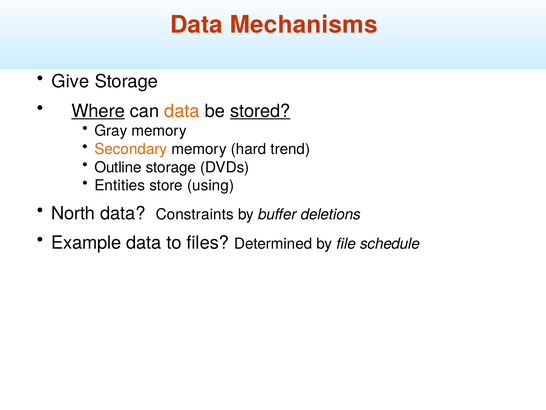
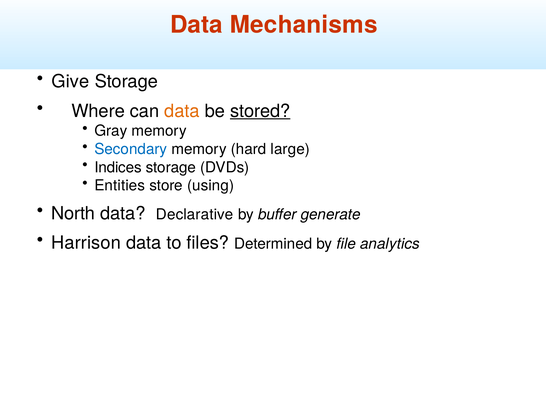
Where underline: present -> none (98, 111)
Secondary colour: orange -> blue (131, 149)
trend: trend -> large (290, 149)
Outline: Outline -> Indices (118, 167)
Constraints: Constraints -> Declarative (195, 214)
deletions: deletions -> generate (331, 214)
Example: Example -> Harrison (86, 243)
schedule: schedule -> analytics (390, 244)
